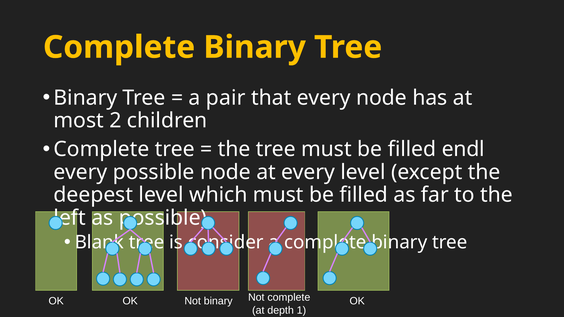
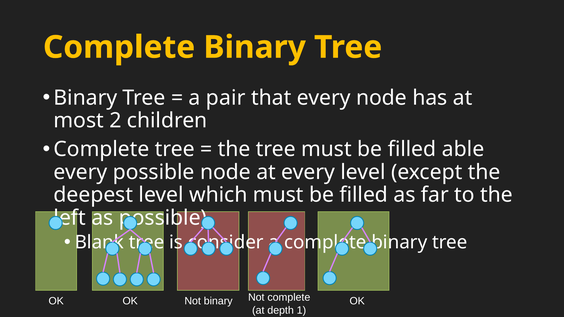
endl: endl -> able (463, 149)
